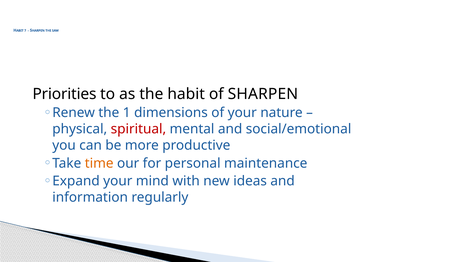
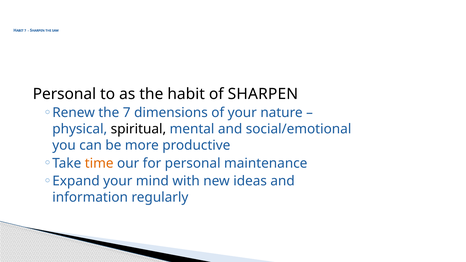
Priorities: Priorities -> Personal (64, 94)
the 1: 1 -> 7 (127, 113)
spiritual colour: red -> black (138, 129)
